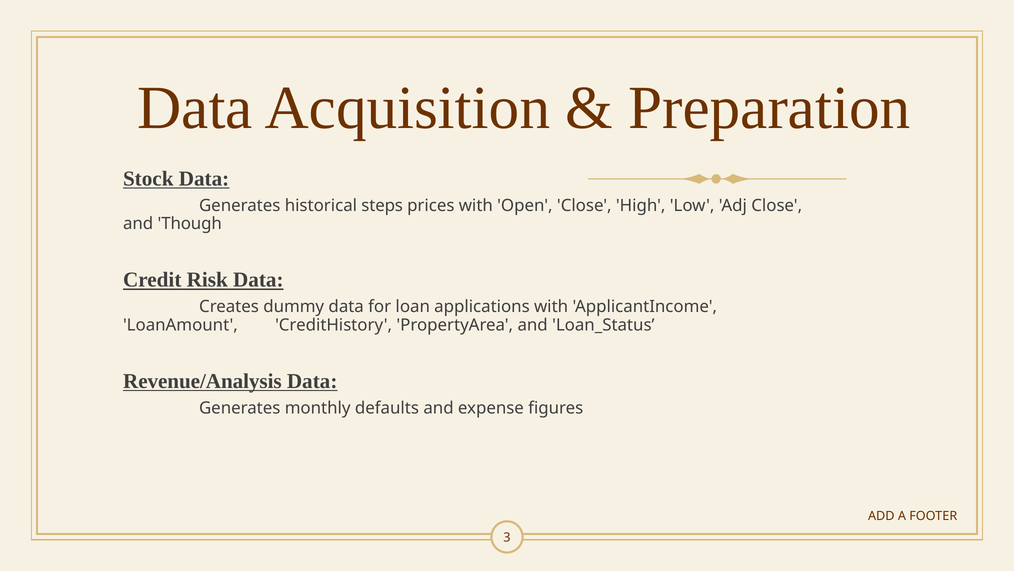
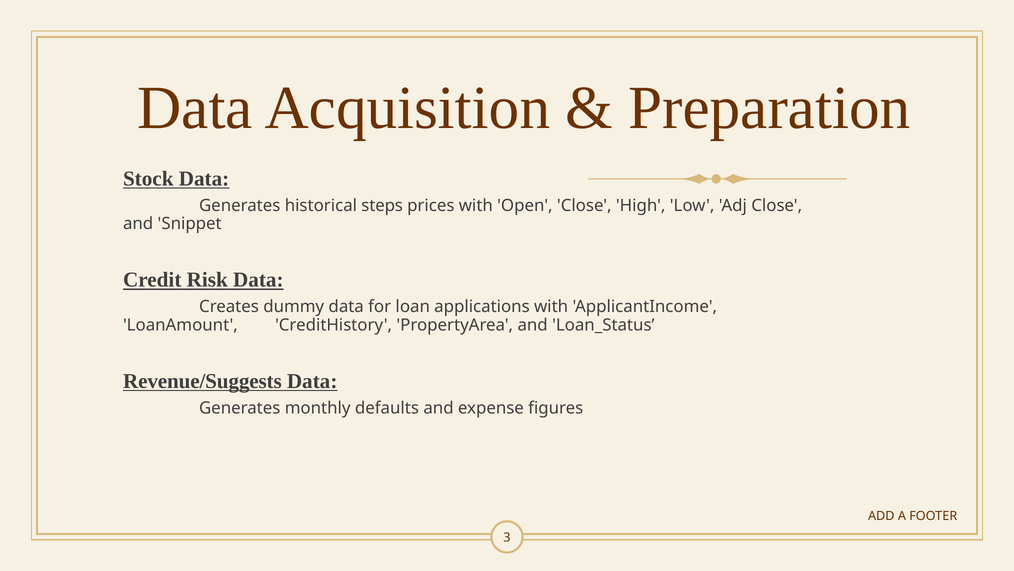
Though: Though -> Snippet (190, 224)
Revenue/Analysis: Revenue/Analysis -> Revenue/Suggests (202, 381)
